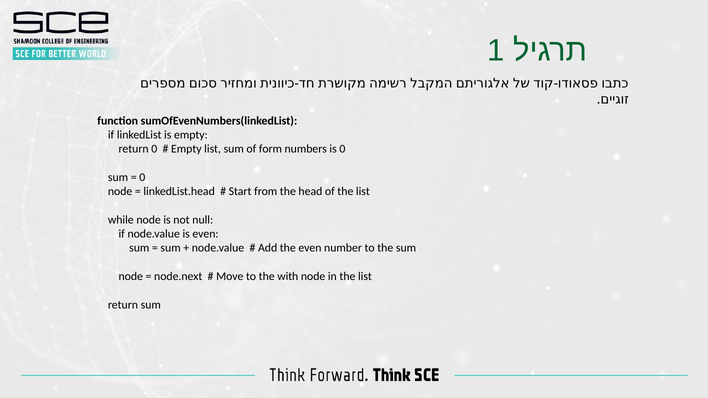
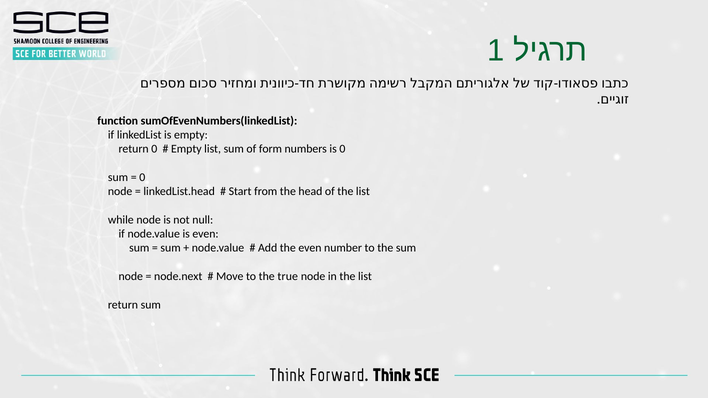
with: with -> true (288, 277)
